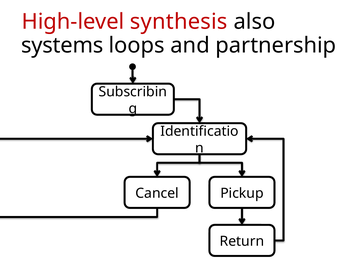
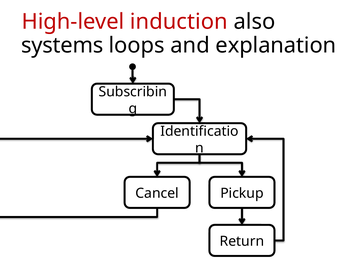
synthesis: synthesis -> induction (179, 22)
partnership: partnership -> explanation (276, 46)
